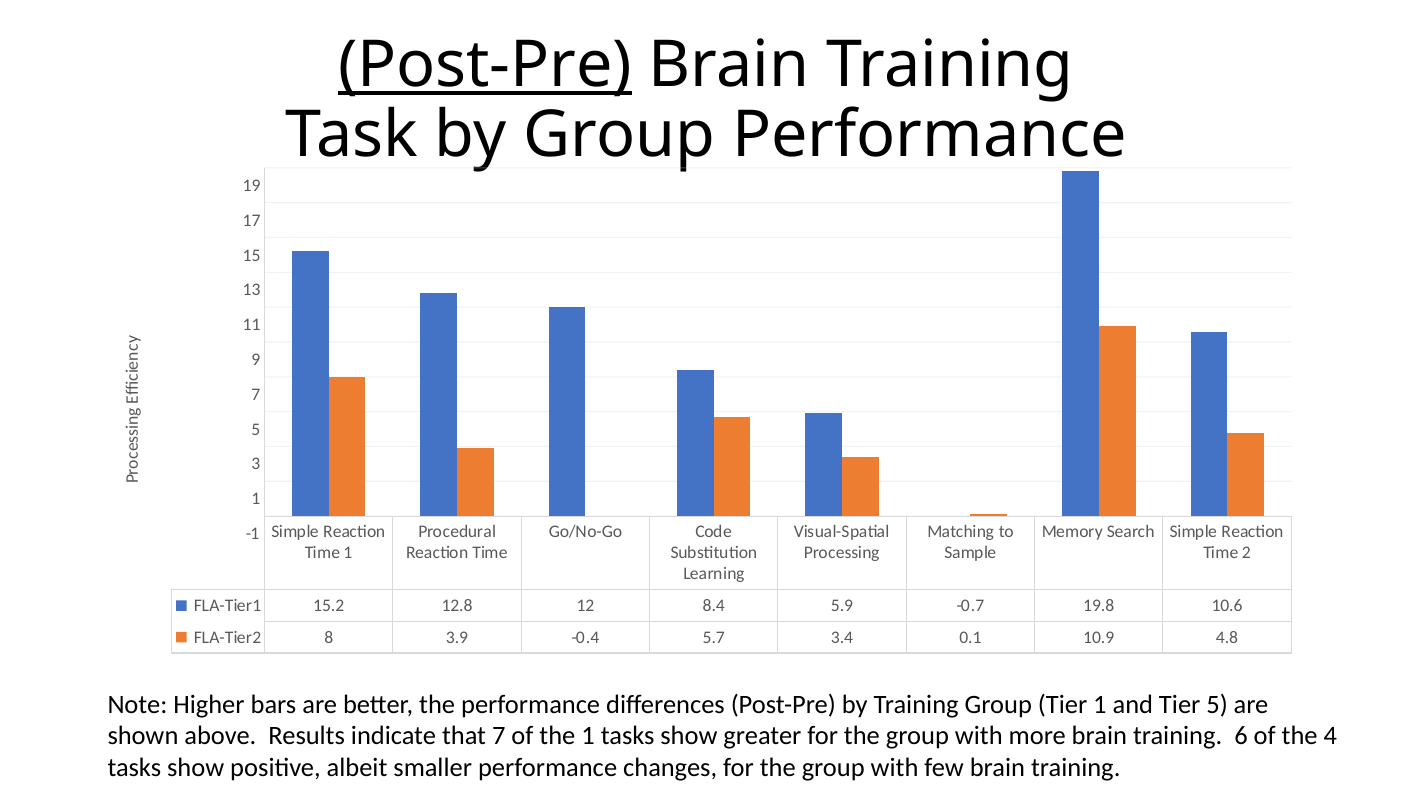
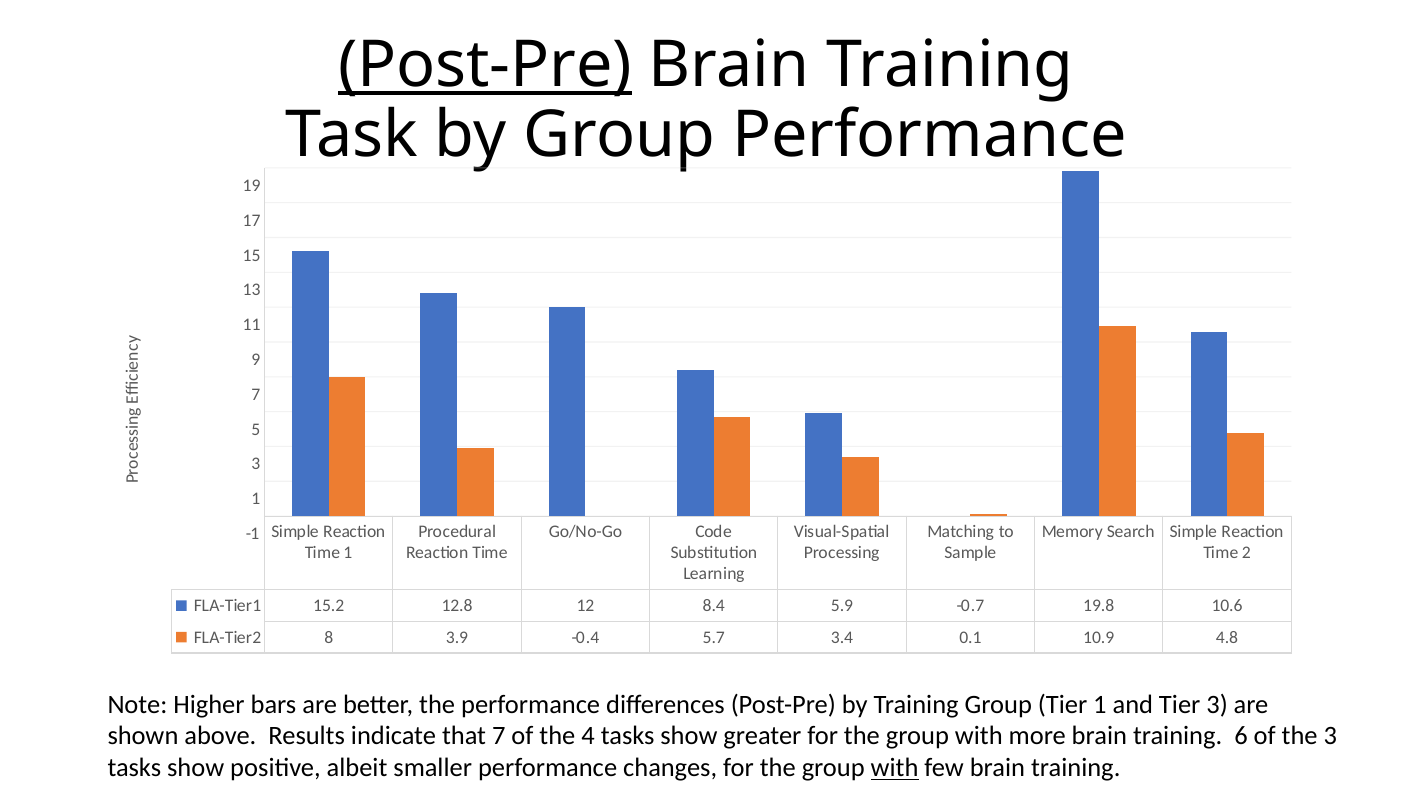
Tier 5: 5 -> 3 (1217, 704)
the 1: 1 -> 4 (588, 736)
the 4: 4 -> 3 (1330, 736)
with underline: none -> present (895, 768)
